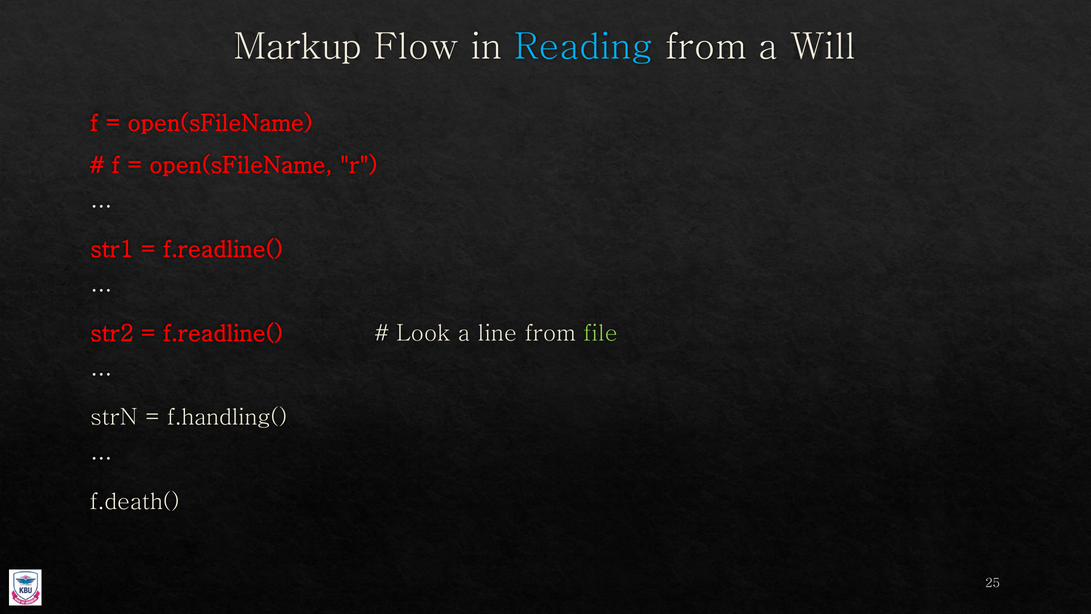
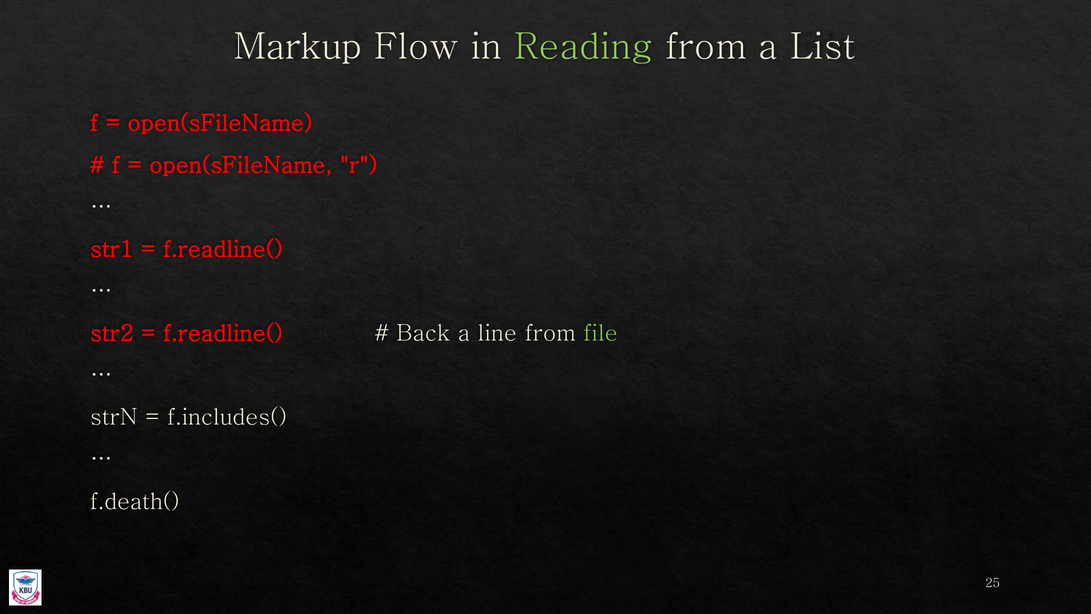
Reading colour: light blue -> light green (584, 46)
Will: Will -> List (823, 46)
Look: Look -> Back (423, 333)
f.handling(: f.handling( -> f.includes( (227, 417)
